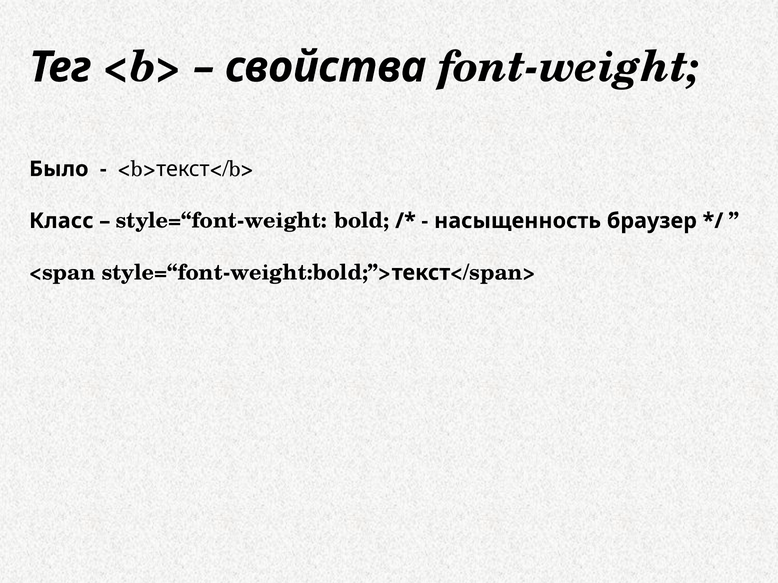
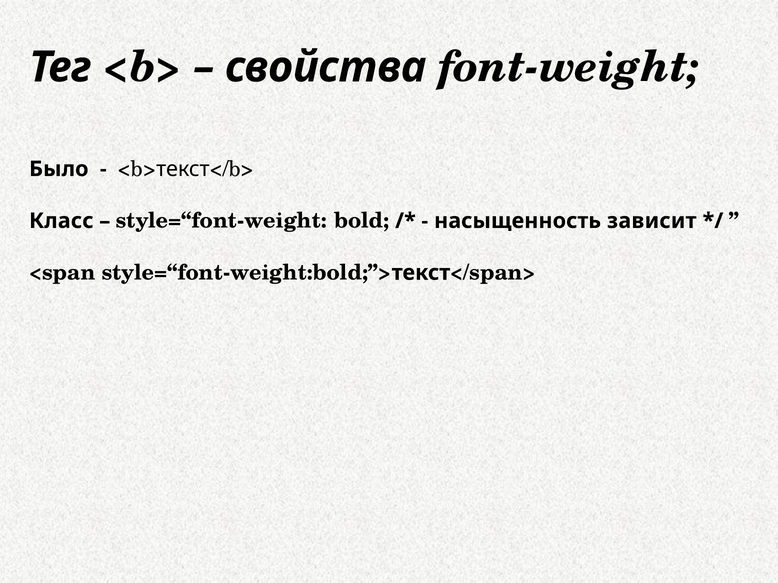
браузер: браузер -> зависит (652, 221)
